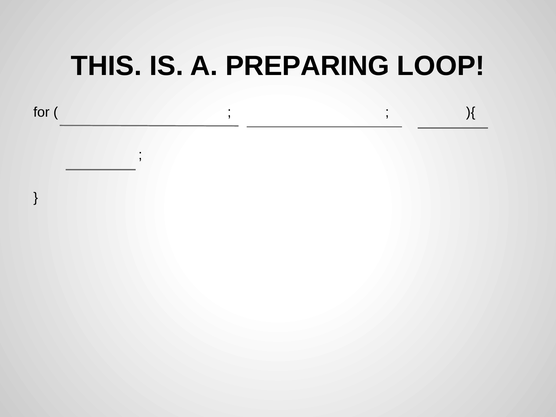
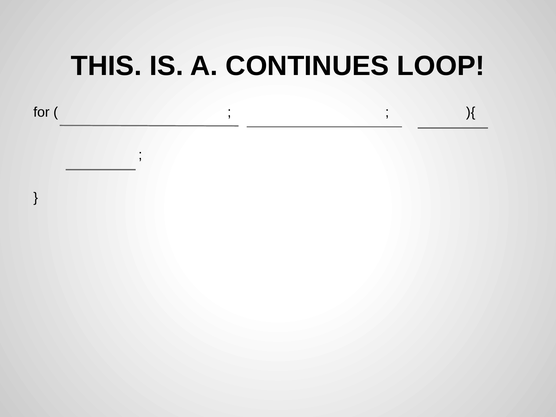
PREPARING: PREPARING -> CONTINUES (307, 66)
